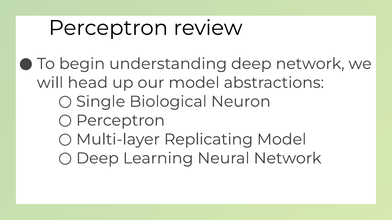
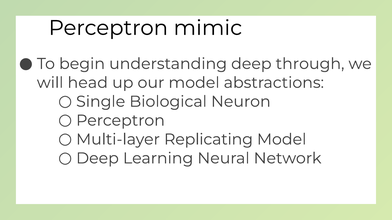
review: review -> mimic (208, 28)
deep network: network -> through (310, 64)
